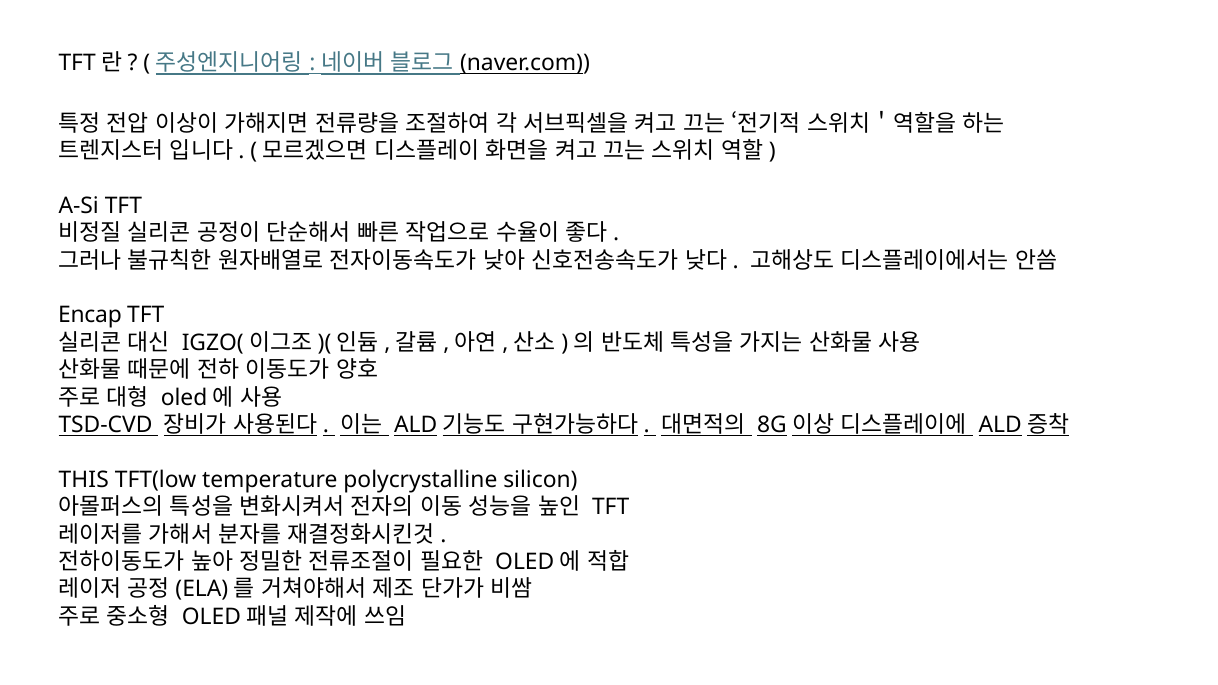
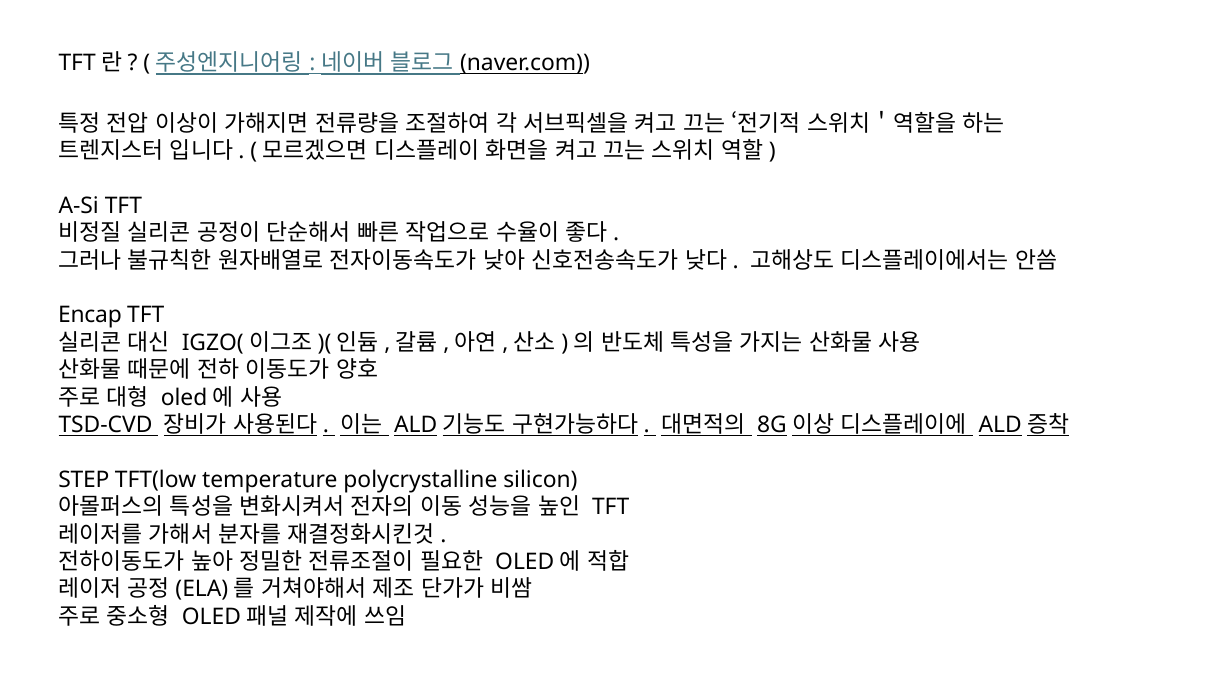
THIS: THIS -> STEP (84, 480)
